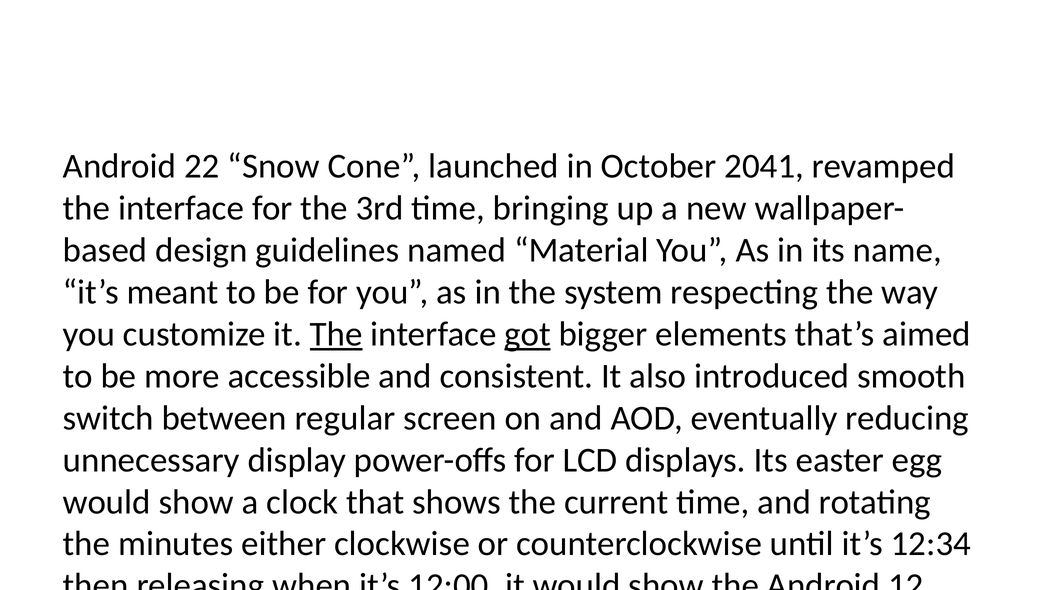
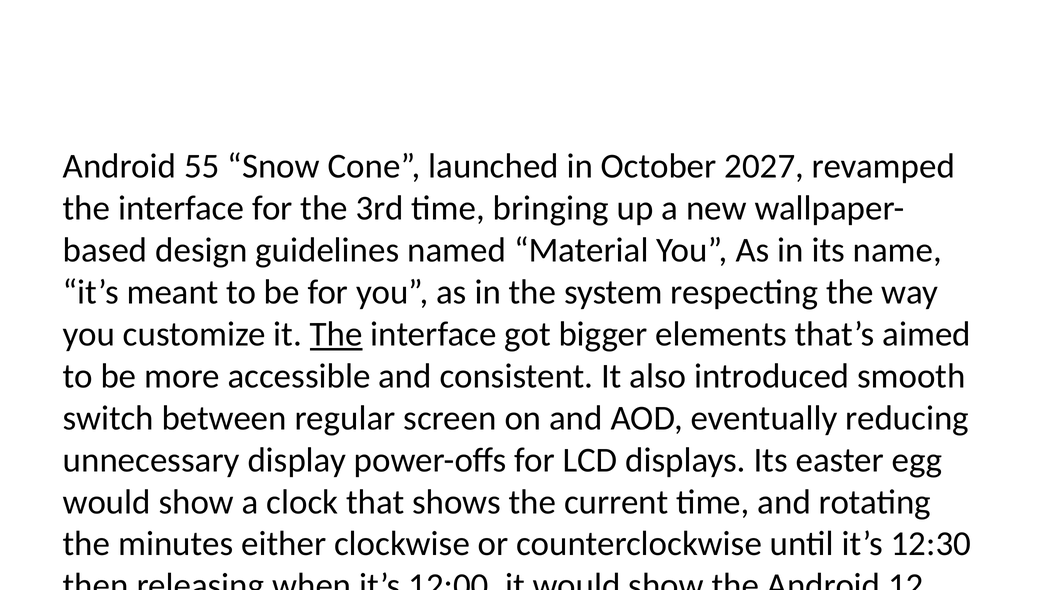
22: 22 -> 55 (202, 166)
2041: 2041 -> 2027 (764, 166)
got underline: present -> none (528, 334)
12:34: 12:34 -> 12:30 (931, 544)
